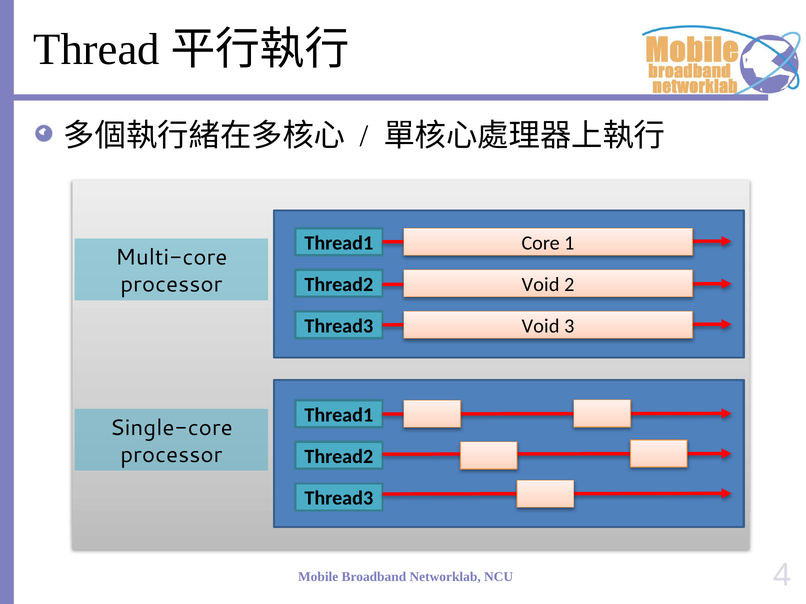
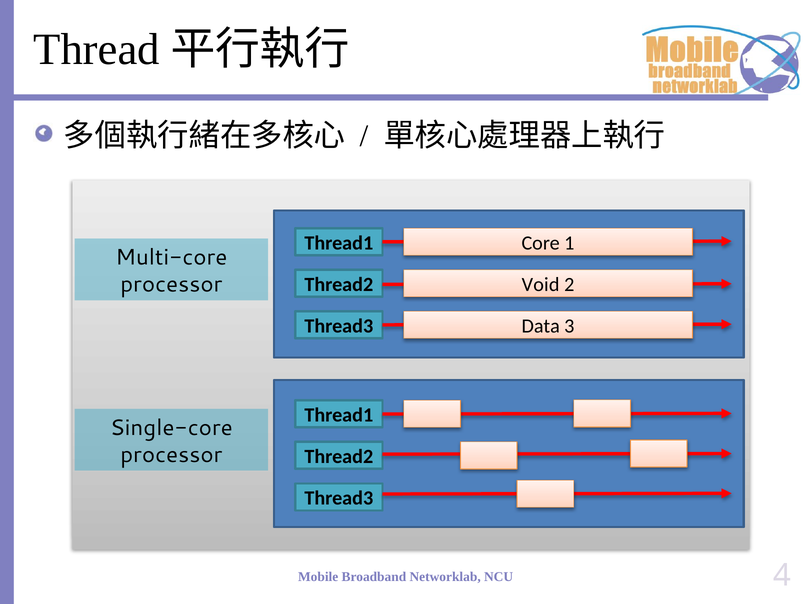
Void: Void -> Data (541, 327)
